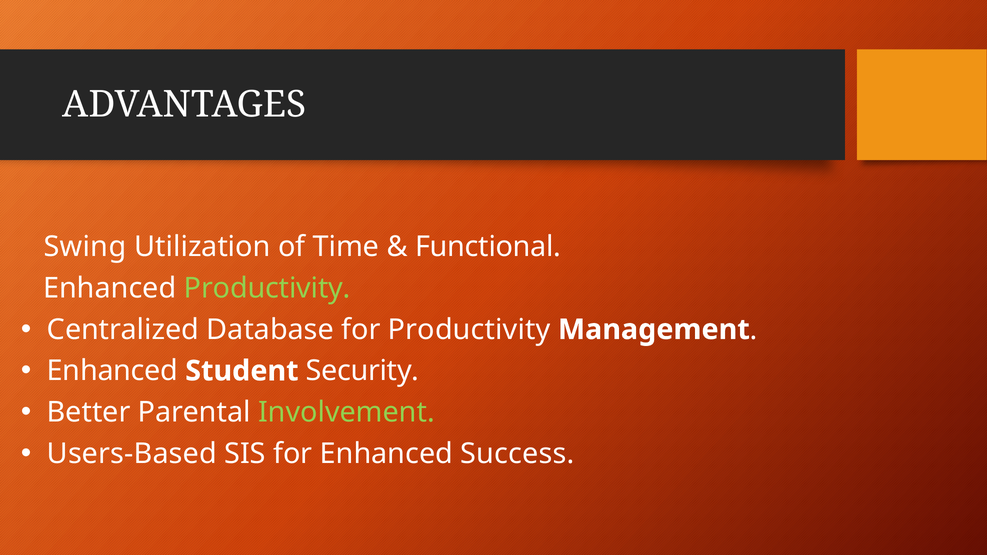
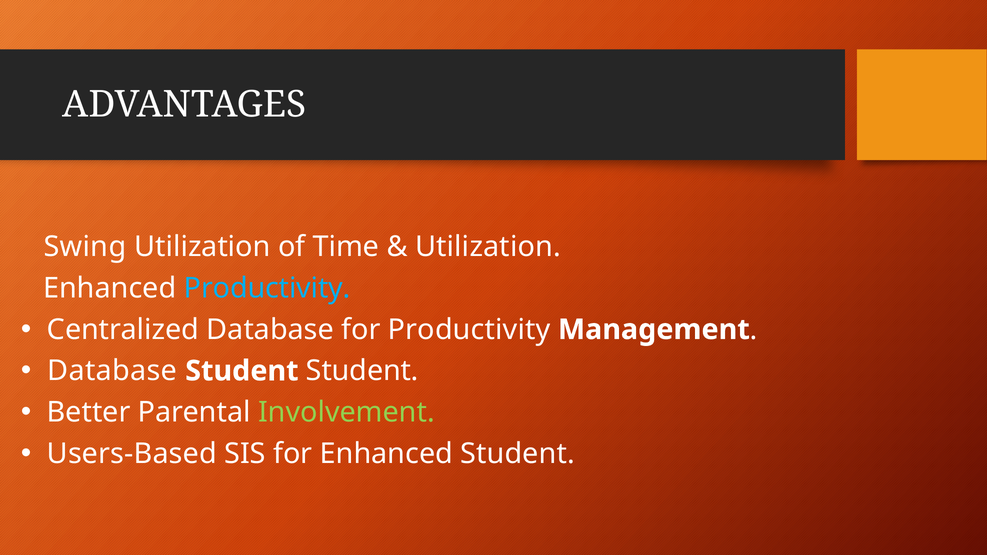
Functional: Functional -> Utilization (488, 247)
Productivity colour: light green -> light blue (267, 288)
Enhanced: Enhanced -> Database (112, 371)
Student Security: Security -> Student (362, 371)
Enhanced Success: Success -> Student (518, 454)
